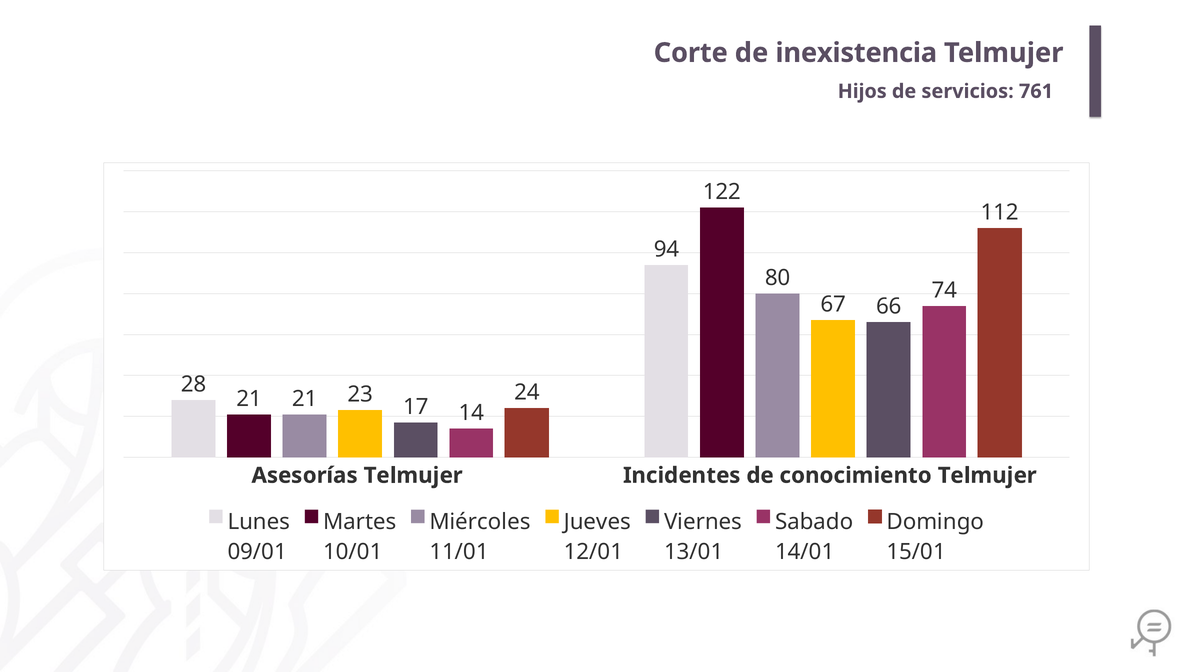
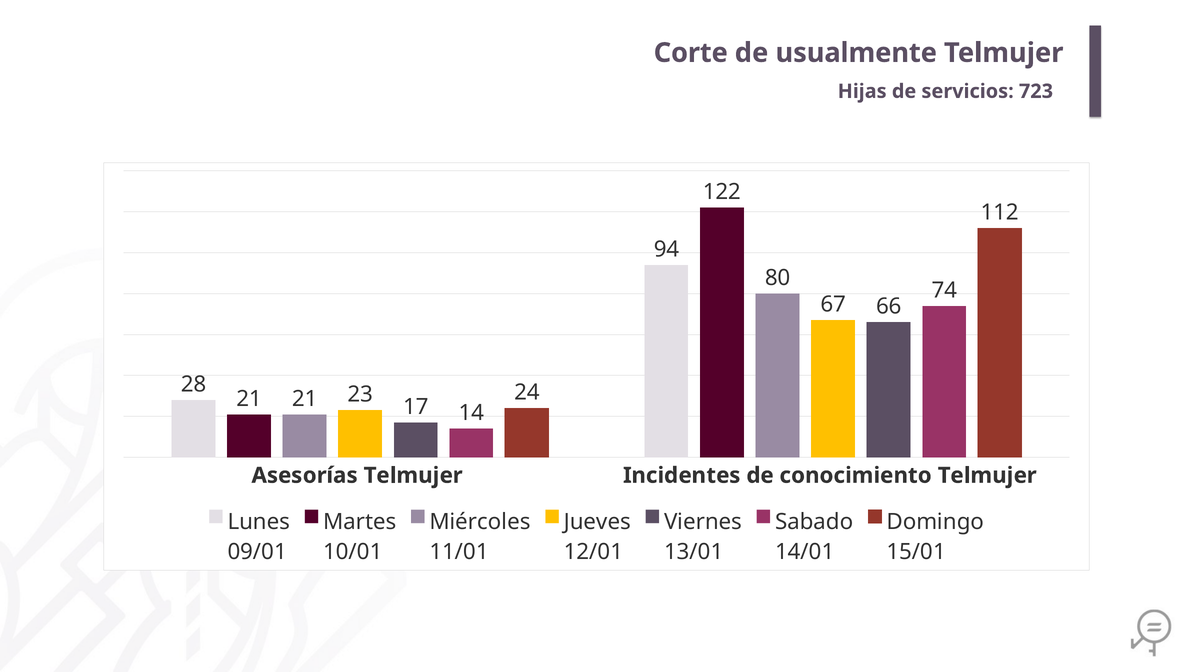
inexistencia: inexistencia -> usualmente (856, 53)
Hijos: Hijos -> Hijas (862, 91)
761: 761 -> 723 (1036, 91)
